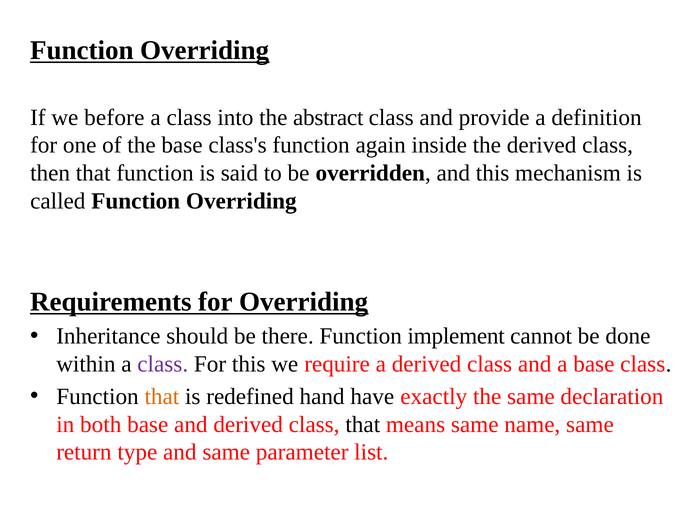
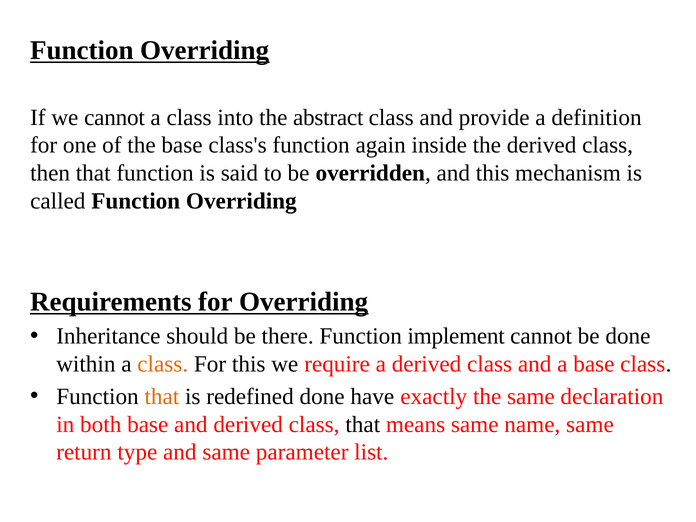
we before: before -> cannot (115, 117)
class colour: purple -> orange (163, 364)
redefined hand: hand -> done (322, 397)
